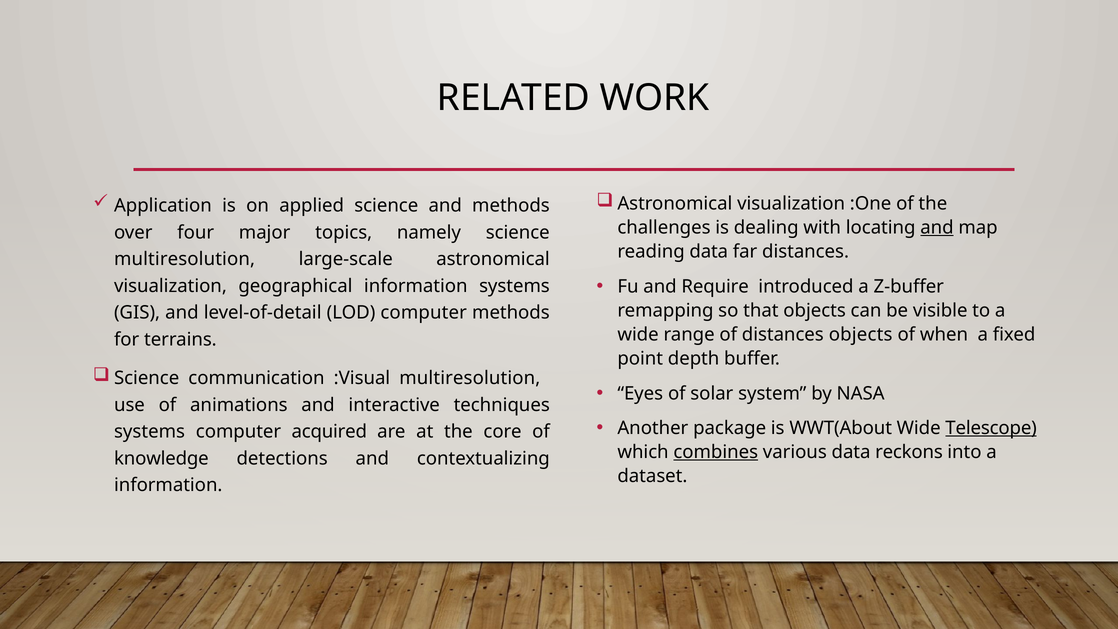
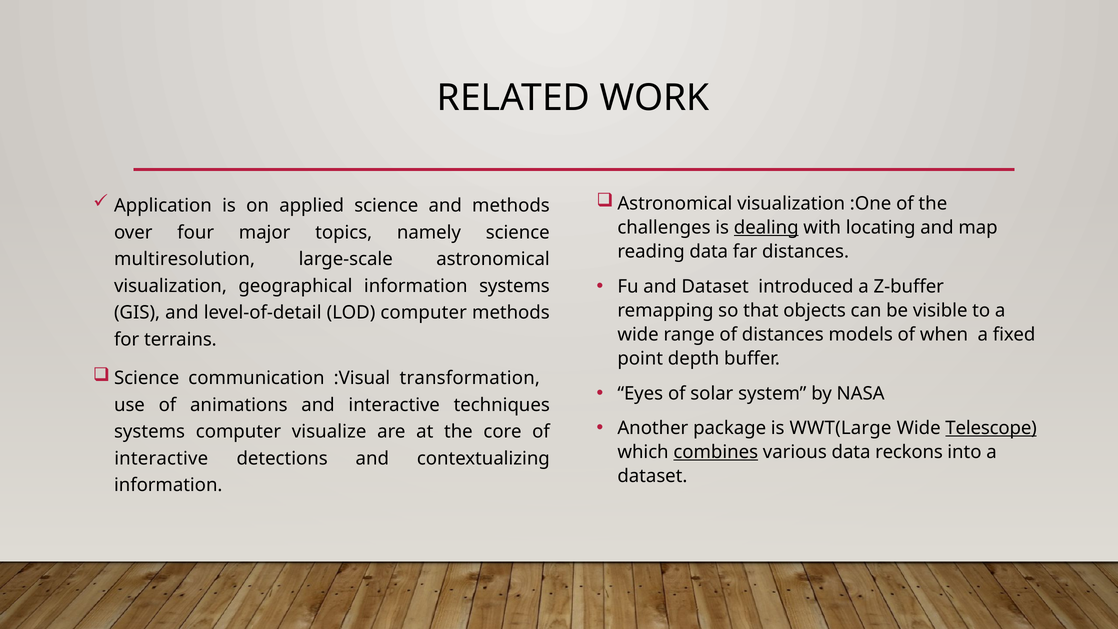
dealing underline: none -> present (766, 228)
and underline: present -> none (937, 228)
and Require: Require -> Dataset (715, 286)
distances objects: objects -> models (861, 335)
:Visual multiresolution: multiresolution -> transformation (470, 378)
WWT(About: WWT(About -> WWT(Large (841, 428)
acquired: acquired -> visualize (329, 432)
knowledge: knowledge -> interactive (161, 458)
